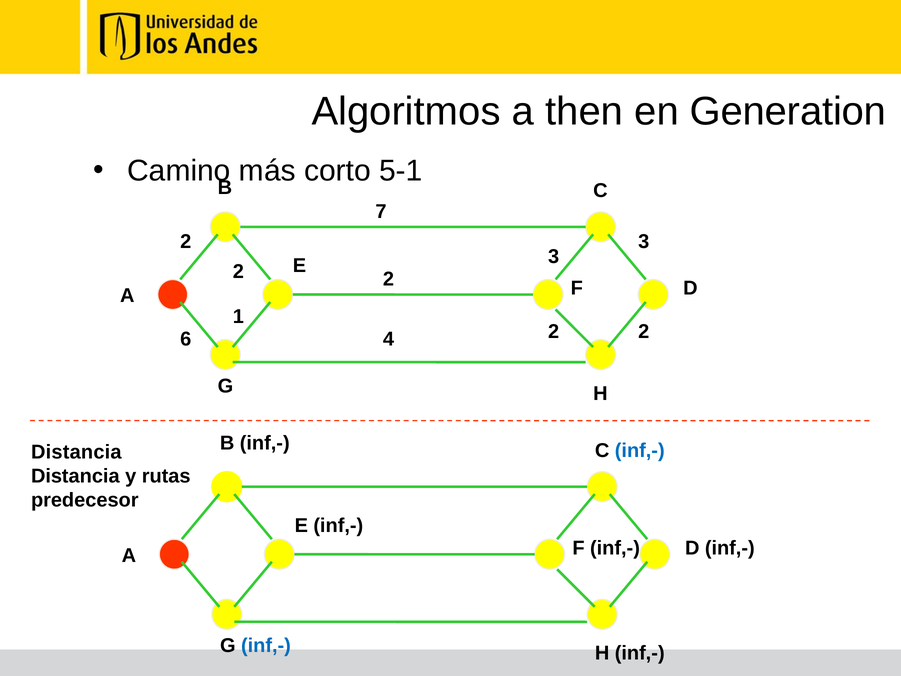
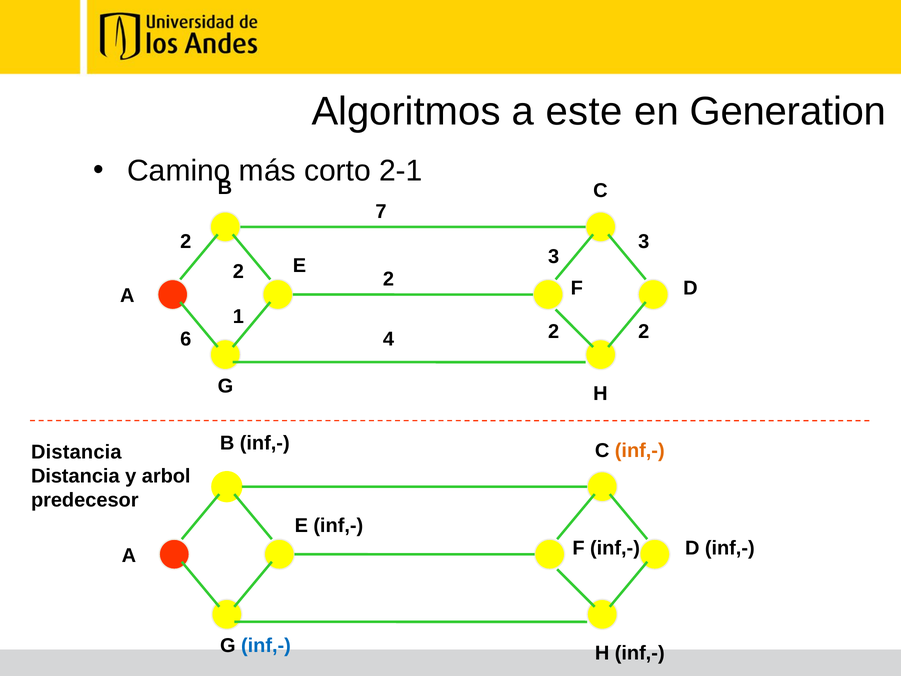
then: then -> este (584, 112)
5-1: 5-1 -> 2-1 (401, 171)
inf,- colour: blue -> orange (640, 450)
rutas: rutas -> arbol (166, 476)
